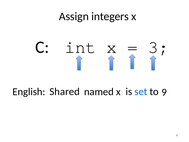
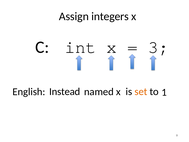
Shared: Shared -> Instead (65, 91)
set colour: blue -> orange (141, 91)
9: 9 -> 1 (164, 92)
